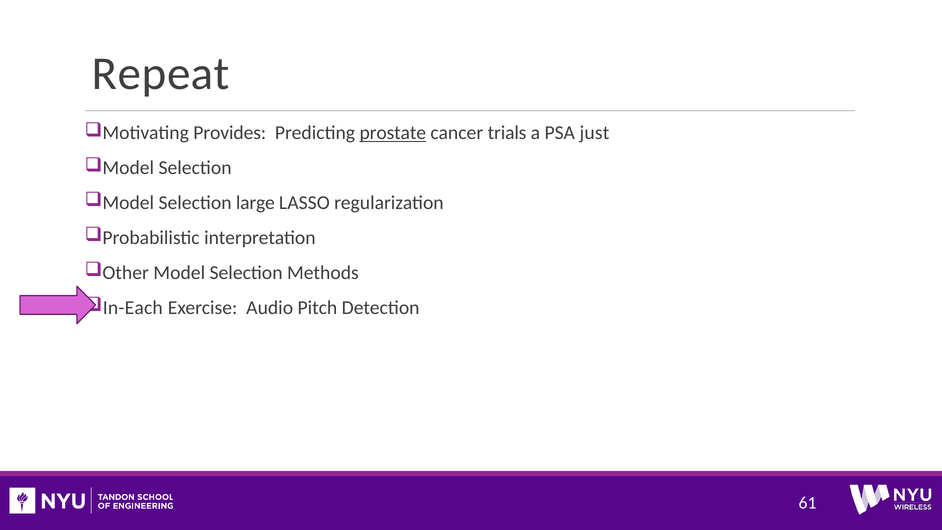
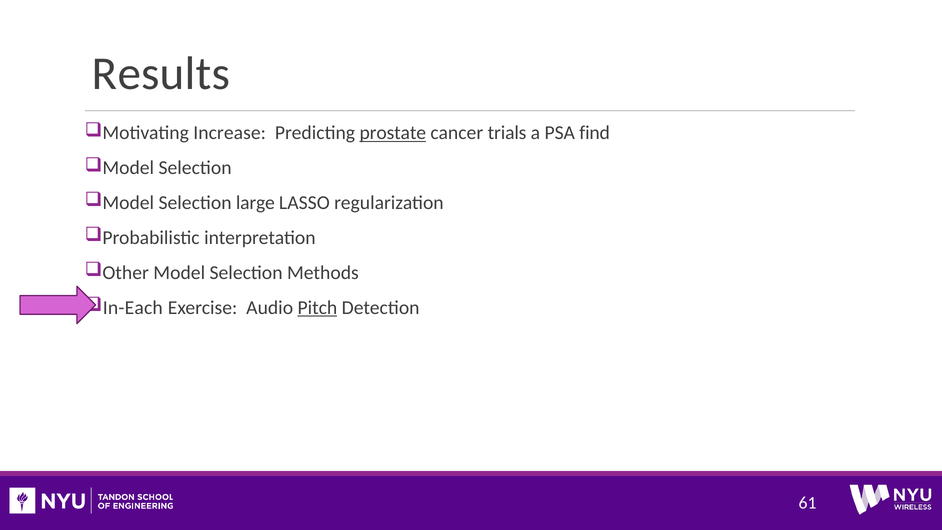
Repeat: Repeat -> Results (161, 74)
Provides: Provides -> Increase (230, 133)
just: just -> find (595, 133)
Pitch underline: none -> present (317, 308)
